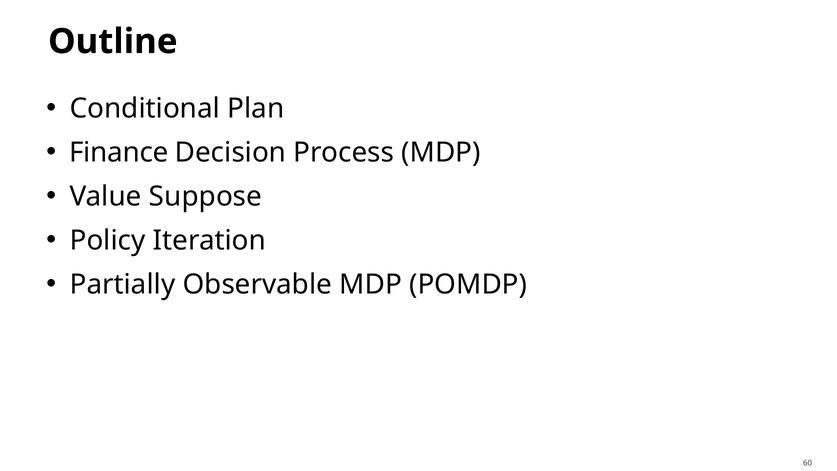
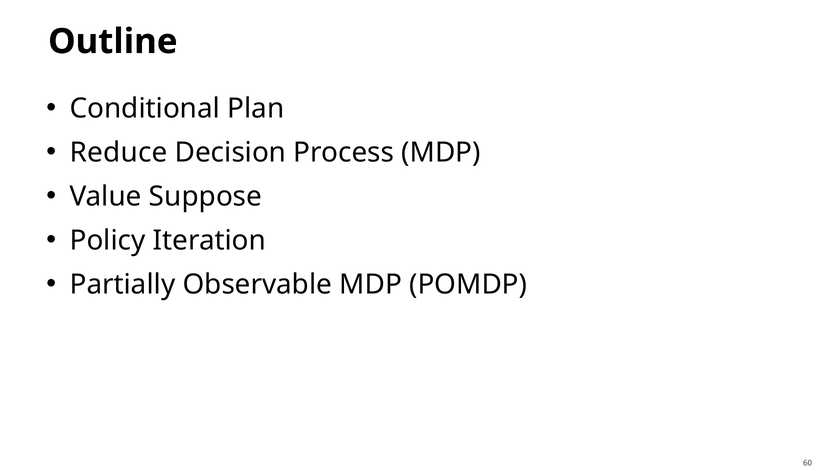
Finance: Finance -> Reduce (119, 153)
